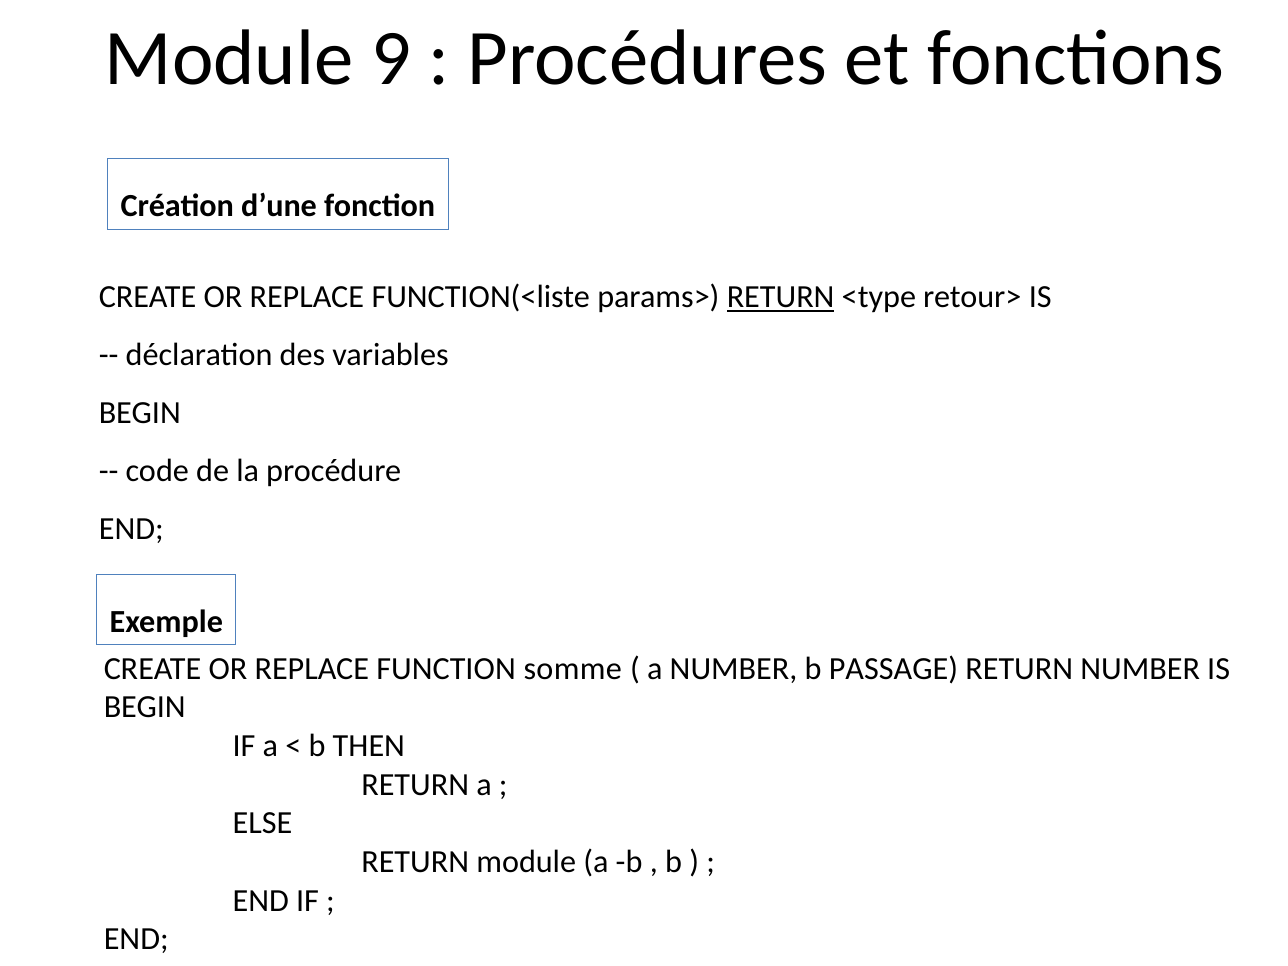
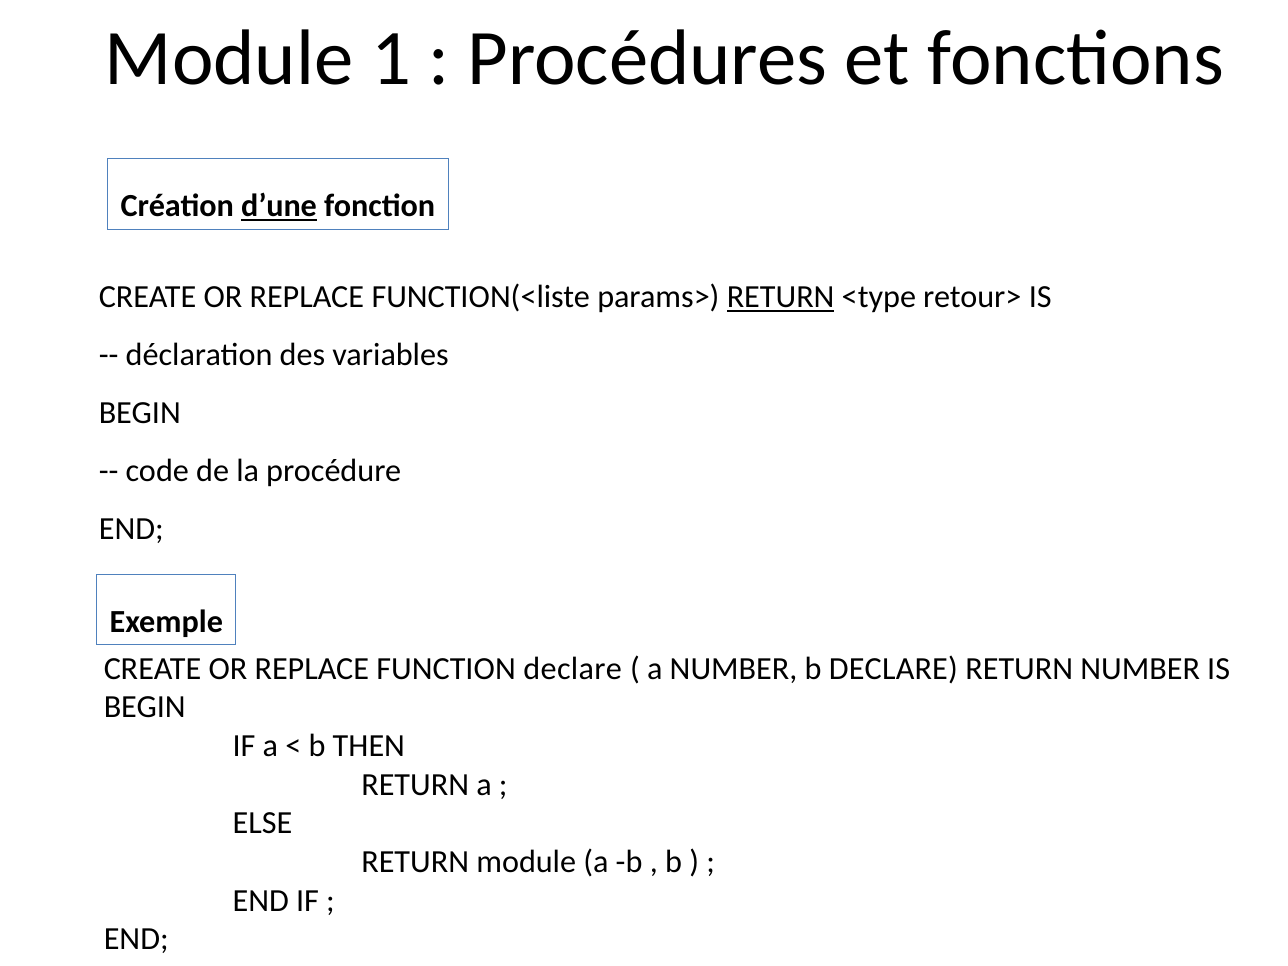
9: 9 -> 1 (391, 59)
d’une underline: none -> present (279, 206)
FUNCTION somme: somme -> declare (573, 669)
b PASSAGE: PASSAGE -> DECLARE (893, 669)
